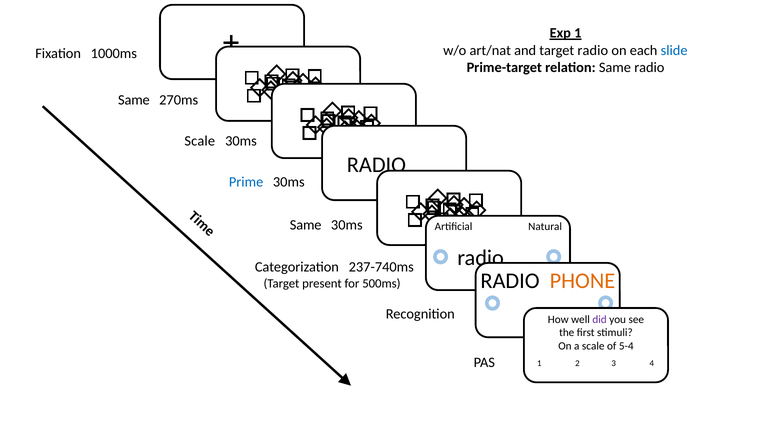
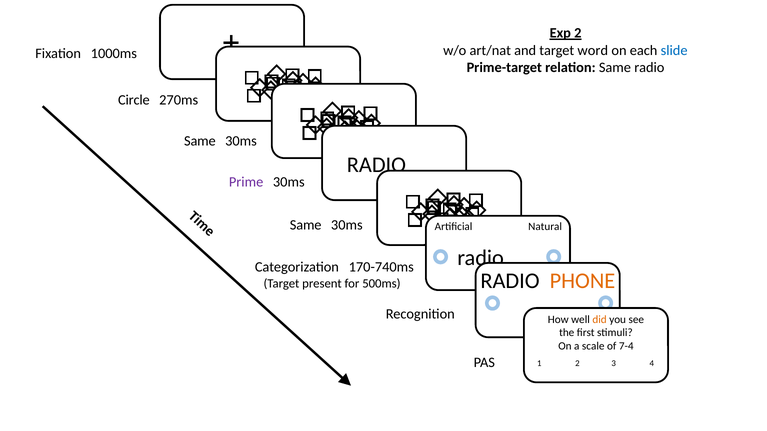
Exp 1: 1 -> 2 (578, 33)
target radio: radio -> word (593, 50)
Same: Same -> Circle (134, 100)
Scale: Scale -> Same (200, 141)
Prime colour: blue -> purple (246, 182)
237-740ms: 237-740ms -> 170-740ms (381, 267)
did colour: purple -> orange (600, 320)
5-4: 5-4 -> 7-4 (626, 347)
